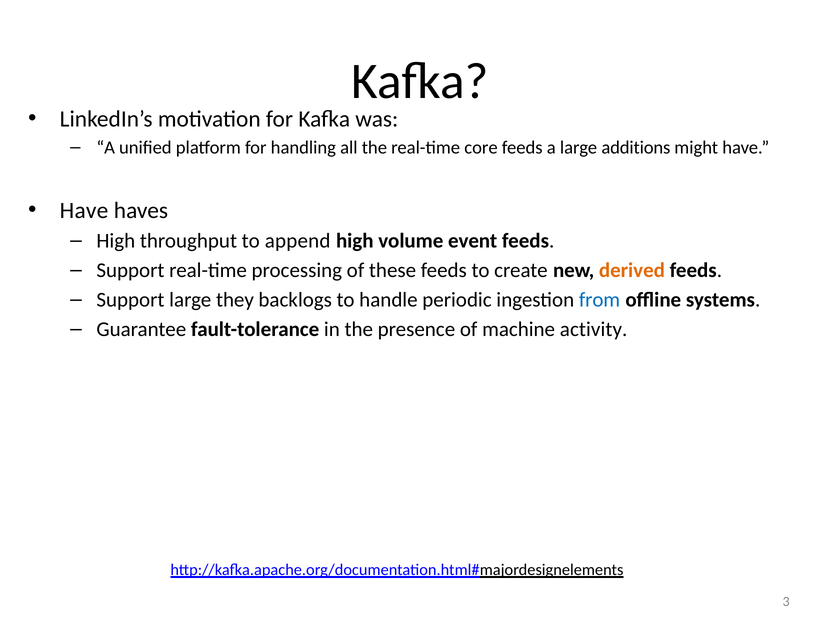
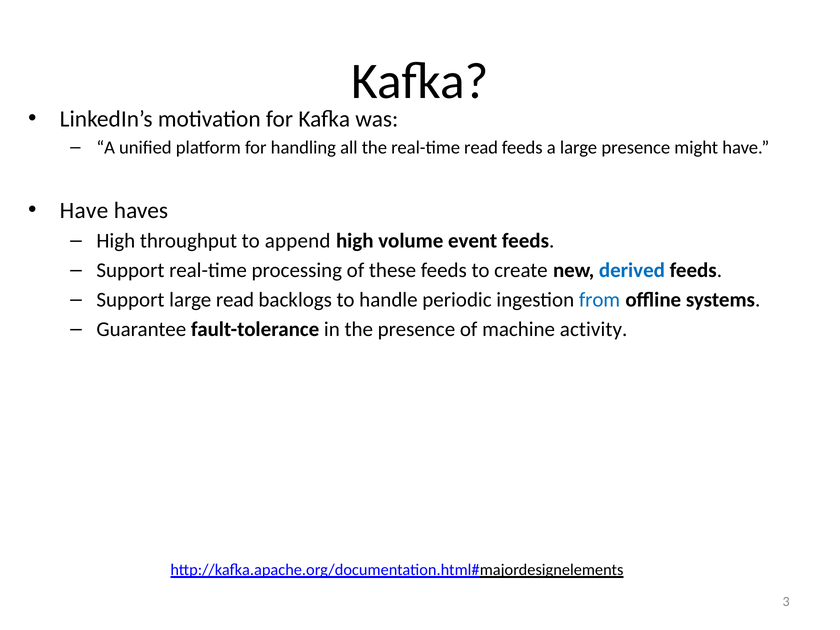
real-time core: core -> read (481, 148)
large additions: additions -> presence (636, 148)
derived colour: orange -> blue (632, 270)
large they: they -> read (235, 300)
